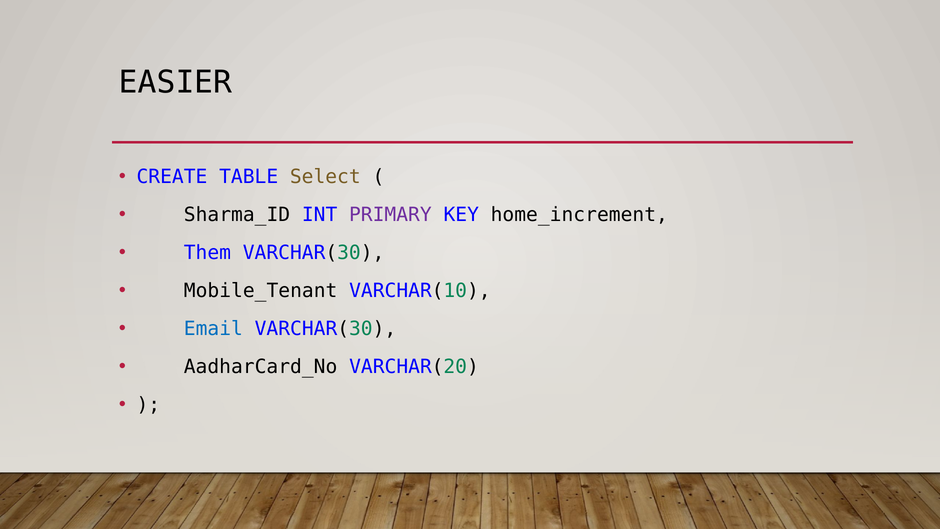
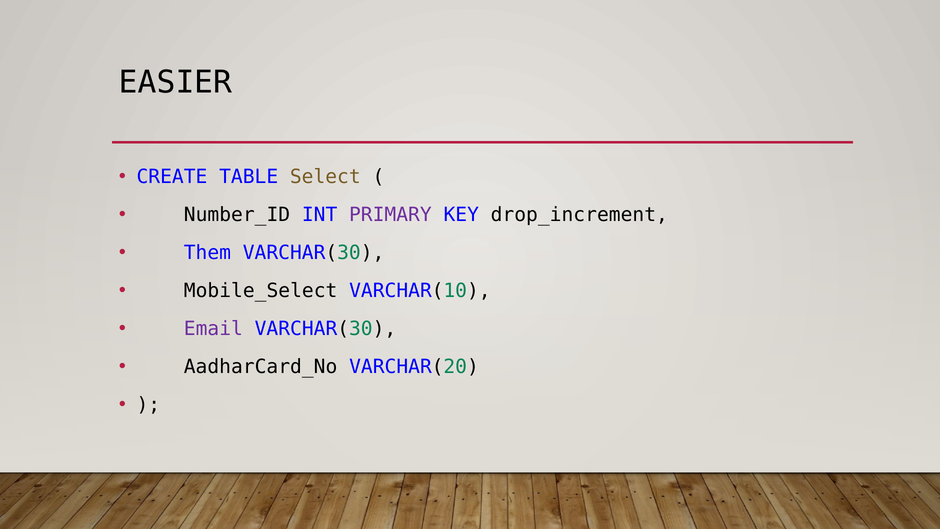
Sharma_ID: Sharma_ID -> Number_ID (237, 215)
home_increment: home_increment -> drop_increment (579, 215)
Mobile_Tenant: Mobile_Tenant -> Mobile_Select (261, 291)
Email colour: blue -> purple (213, 329)
